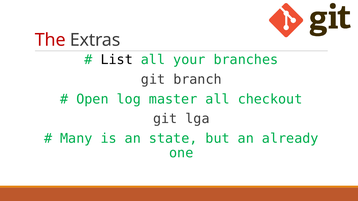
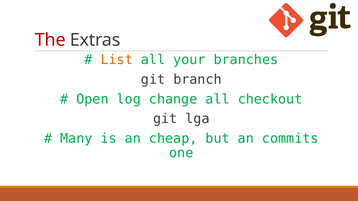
List colour: black -> orange (117, 60)
master: master -> change (173, 99)
state: state -> cheap (173, 139)
already: already -> commits (290, 139)
